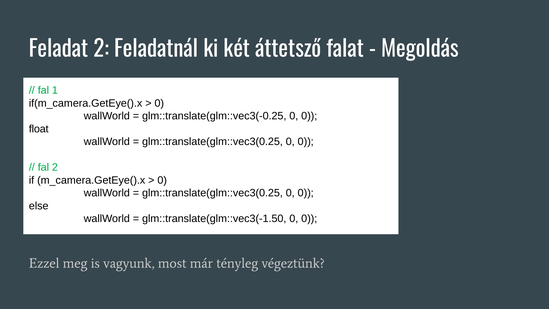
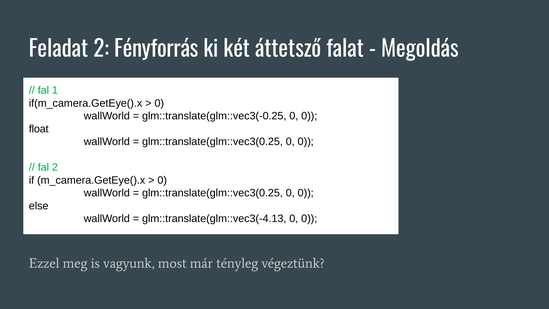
Feladatnál: Feladatnál -> Fényforrás (156, 49)
glm::translate(glm::vec3(-1.50: glm::translate(glm::vec3(-1.50 -> glm::translate(glm::vec3(-4.13 (214, 219)
